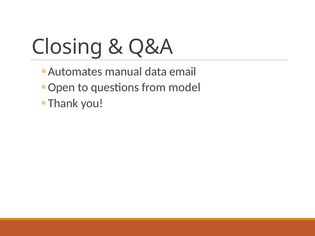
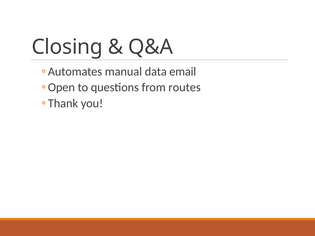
model: model -> routes (185, 88)
